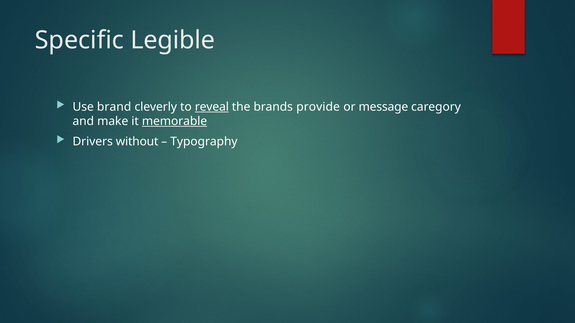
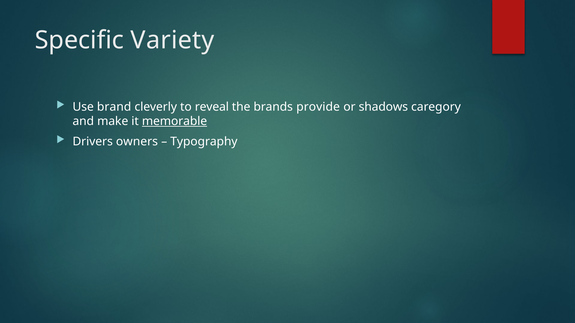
Legible: Legible -> Variety (173, 40)
reveal underline: present -> none (212, 107)
message: message -> shadows (383, 107)
without: without -> owners (137, 142)
